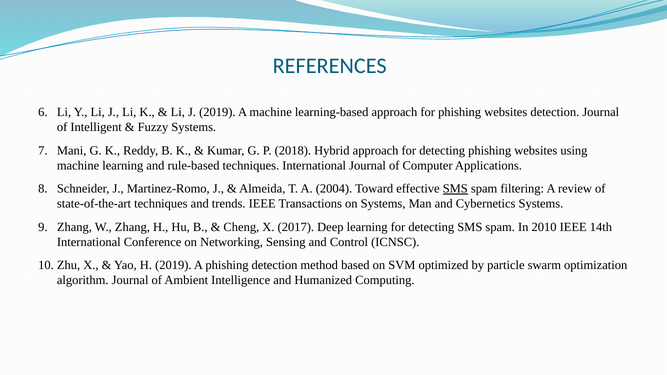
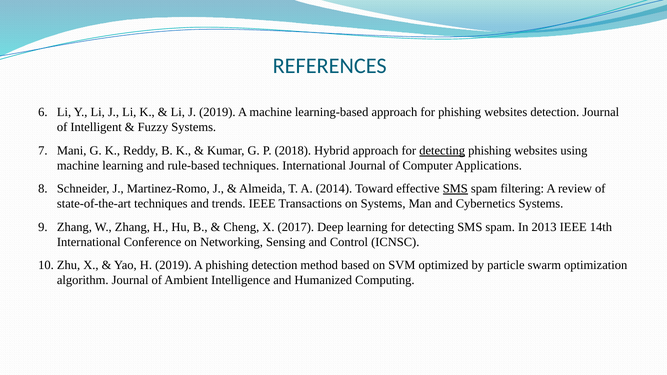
detecting underline: none -> present (442, 151)
2004: 2004 -> 2014 (334, 189)
2010: 2010 -> 2013 (544, 227)
